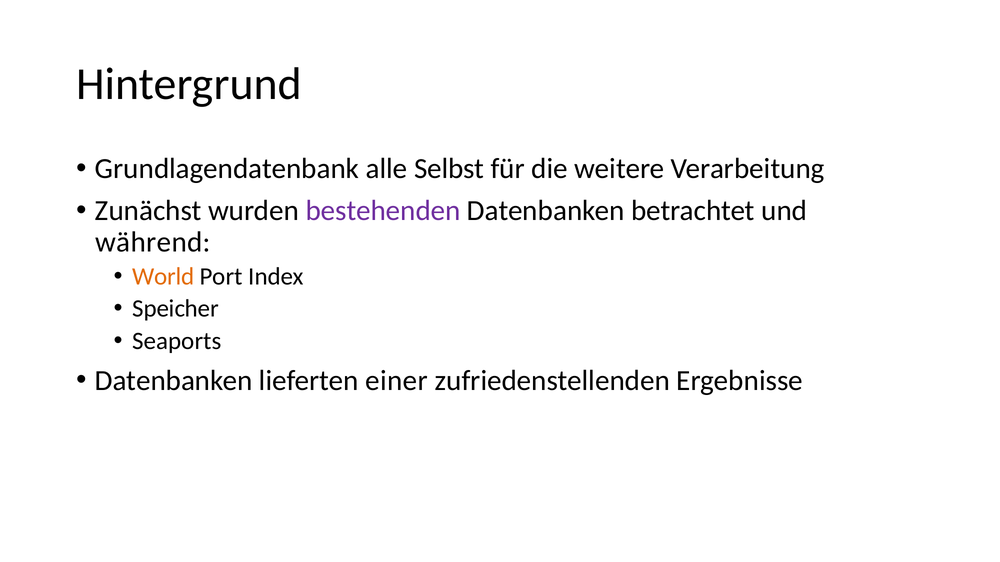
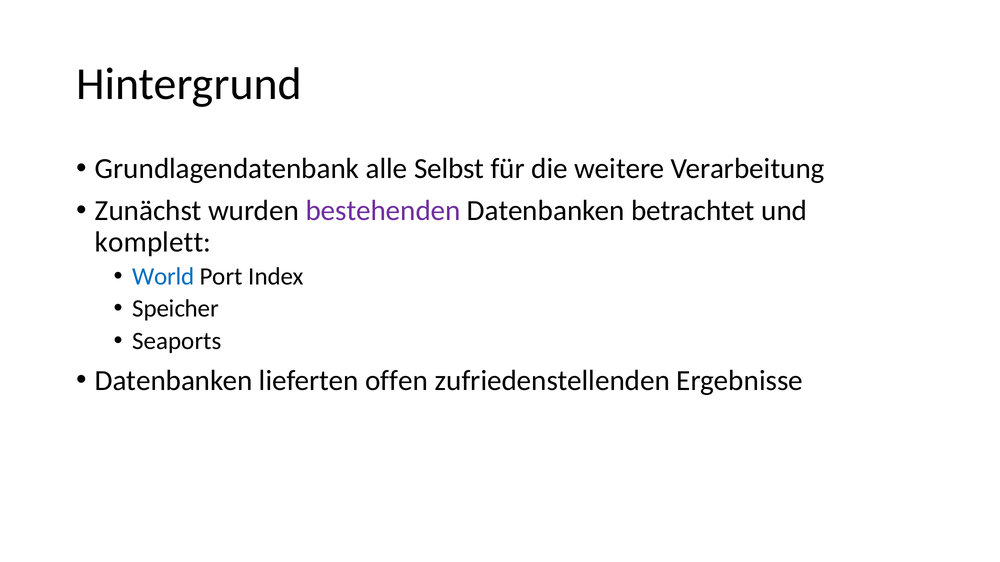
während: während -> komplett (153, 242)
World colour: orange -> blue (164, 277)
einer: einer -> offen (397, 381)
